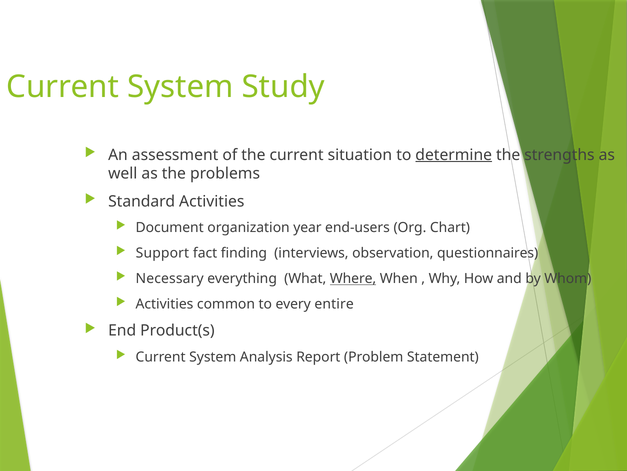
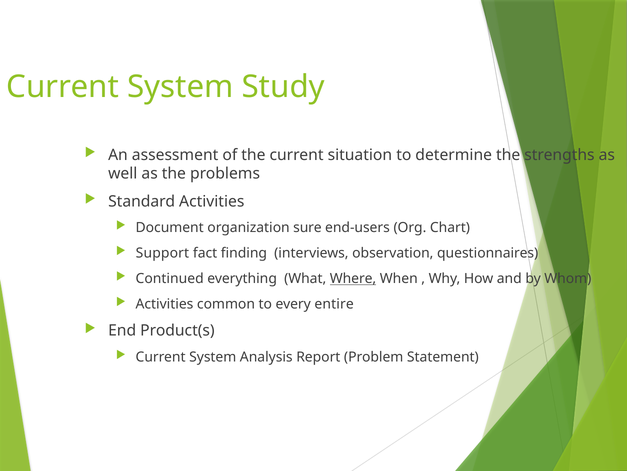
determine underline: present -> none (454, 155)
year: year -> sure (307, 227)
Necessary: Necessary -> Continued (170, 278)
